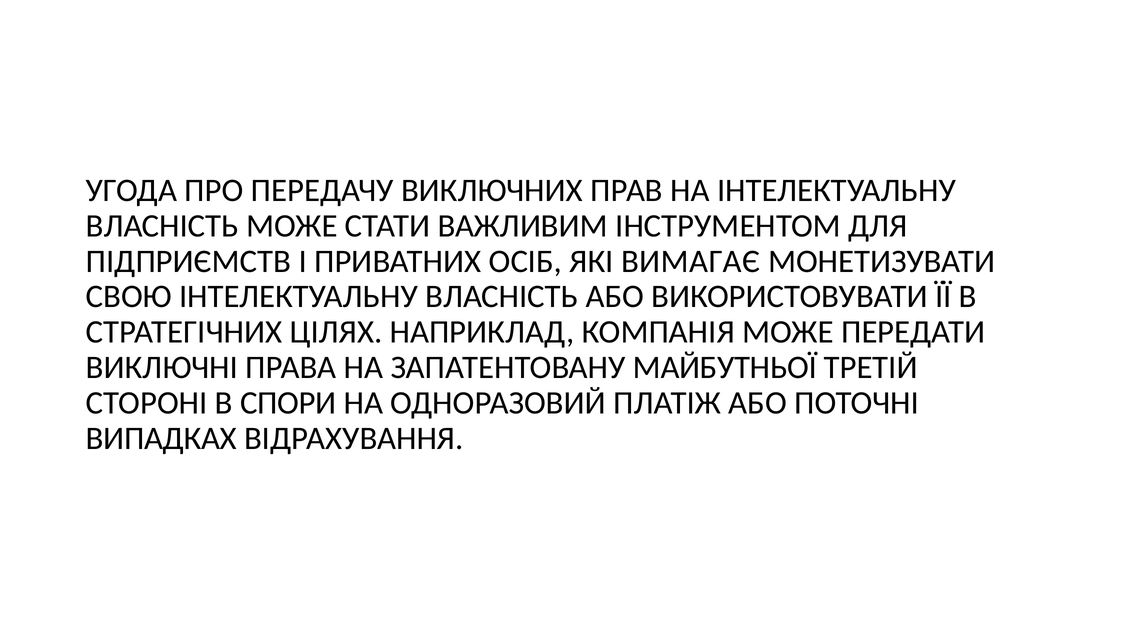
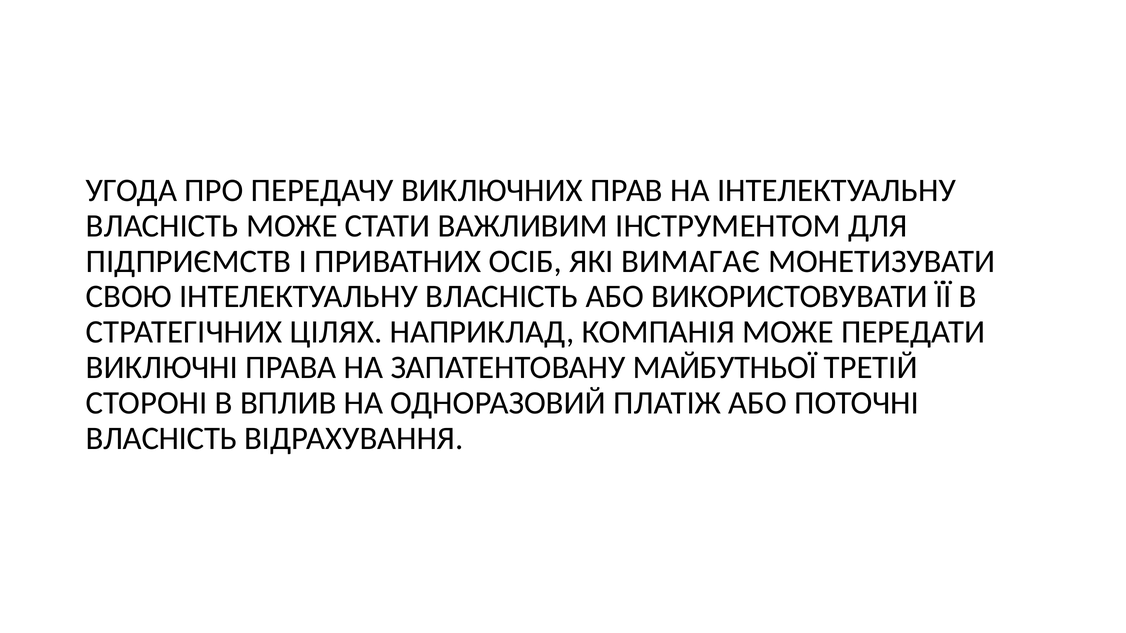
СПОРИ: СПОРИ -> ВПЛИВ (288, 403)
ВИПАДКАХ: ВИПАДКАХ -> ВЛАСНІСТЬ (161, 439)
